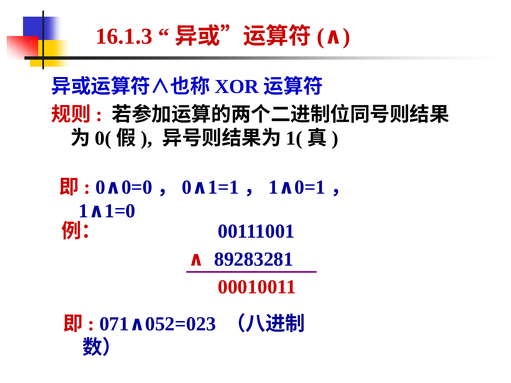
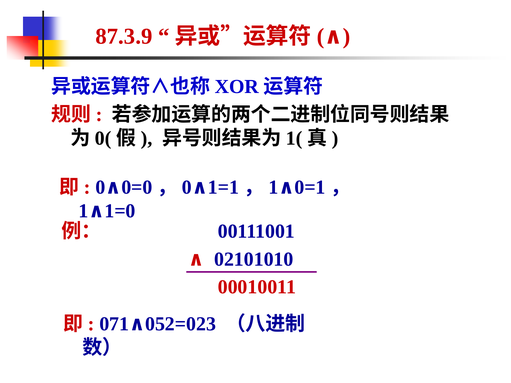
16.1.3: 16.1.3 -> 87.3.9 (124, 36)
89283281: 89283281 -> 02101010 (254, 259)
